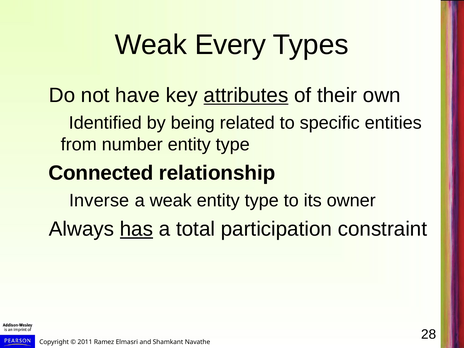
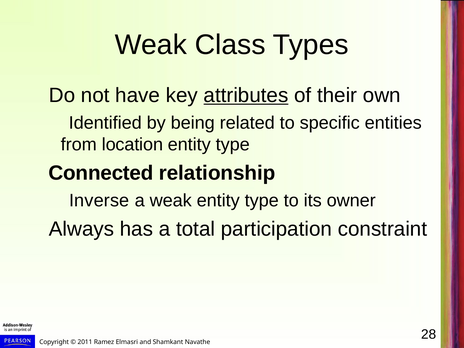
Every: Every -> Class (230, 45)
number: number -> location (132, 144)
has underline: present -> none (136, 229)
